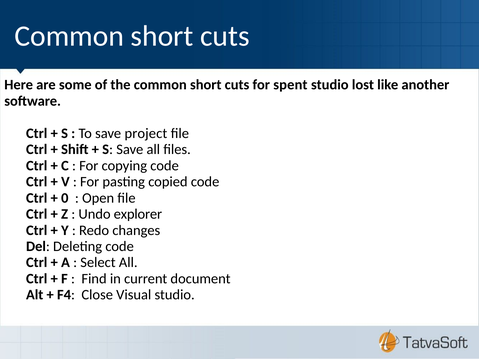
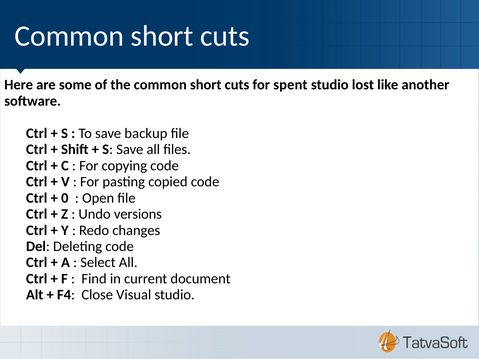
project: project -> backup (146, 133)
explorer: explorer -> versions (138, 214)
